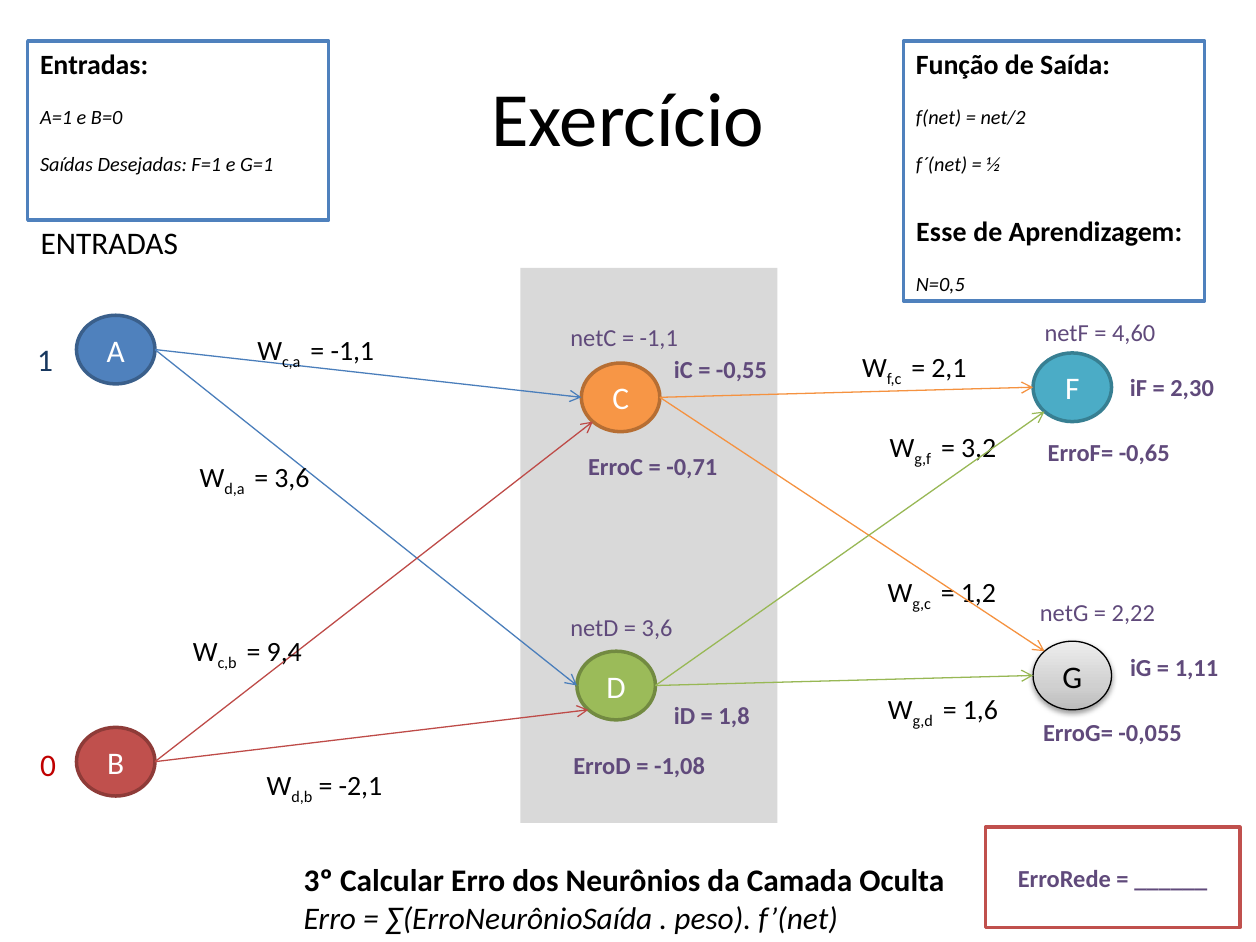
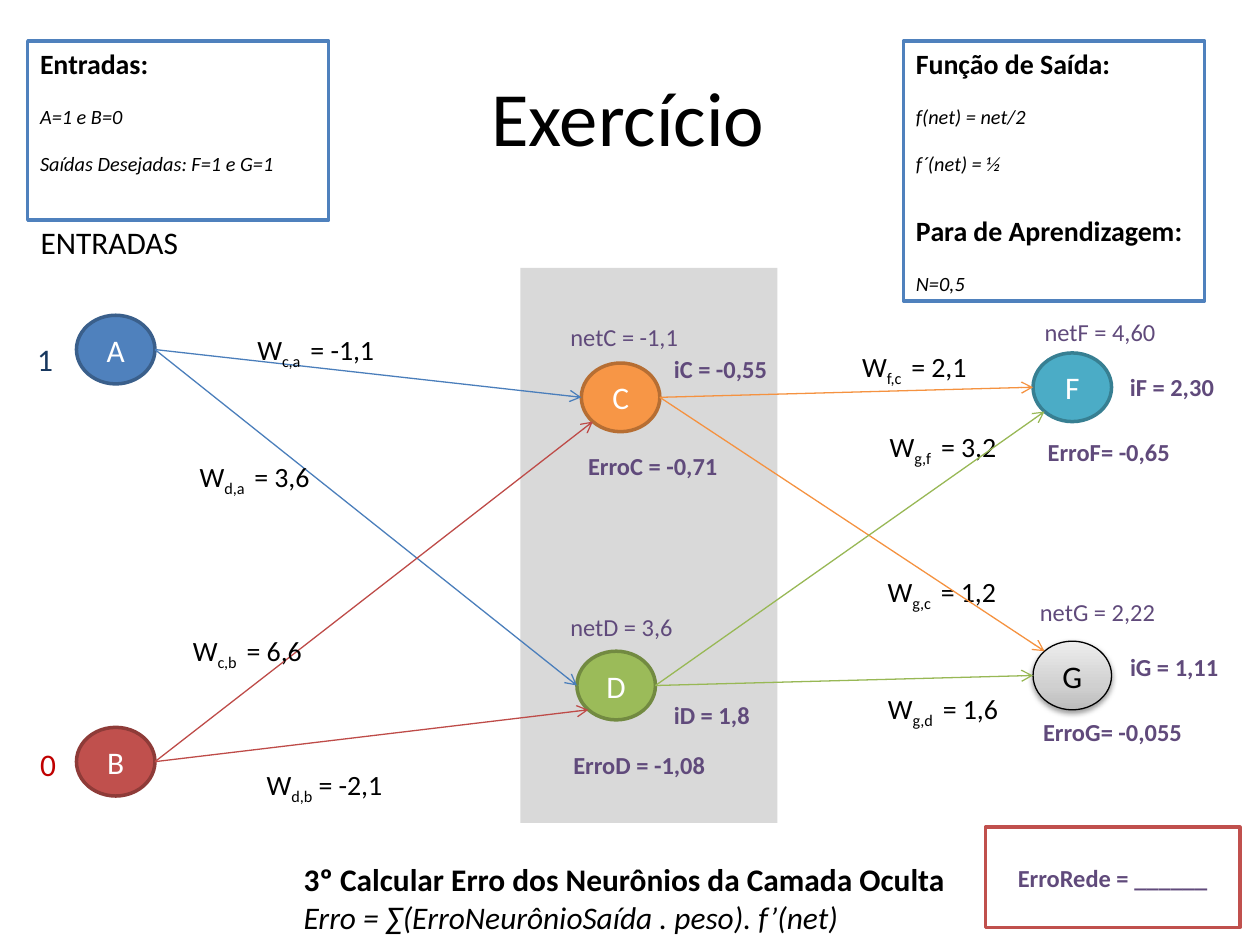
Esse: Esse -> Para (942, 233)
9,4: 9,4 -> 6,6 (284, 653)
